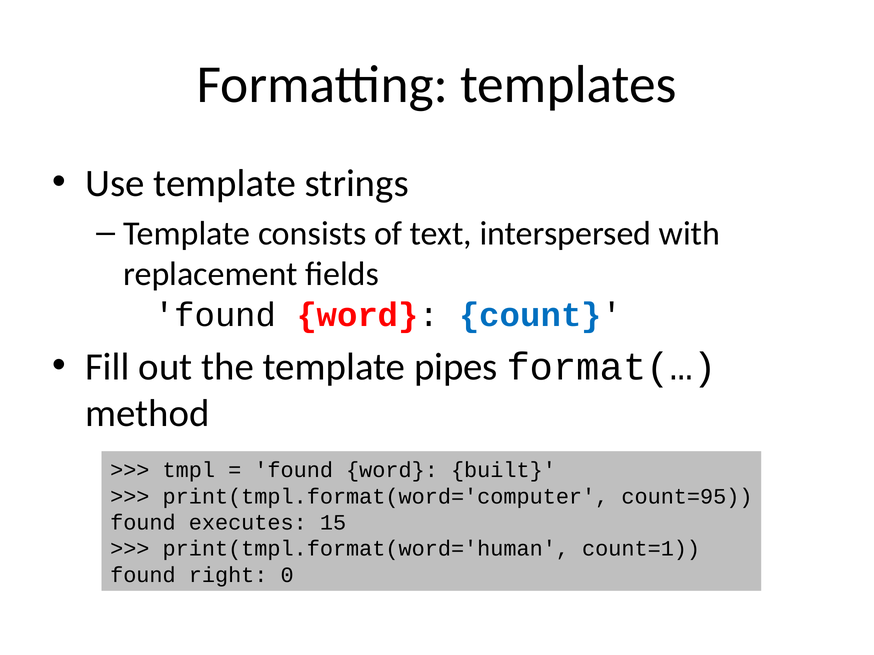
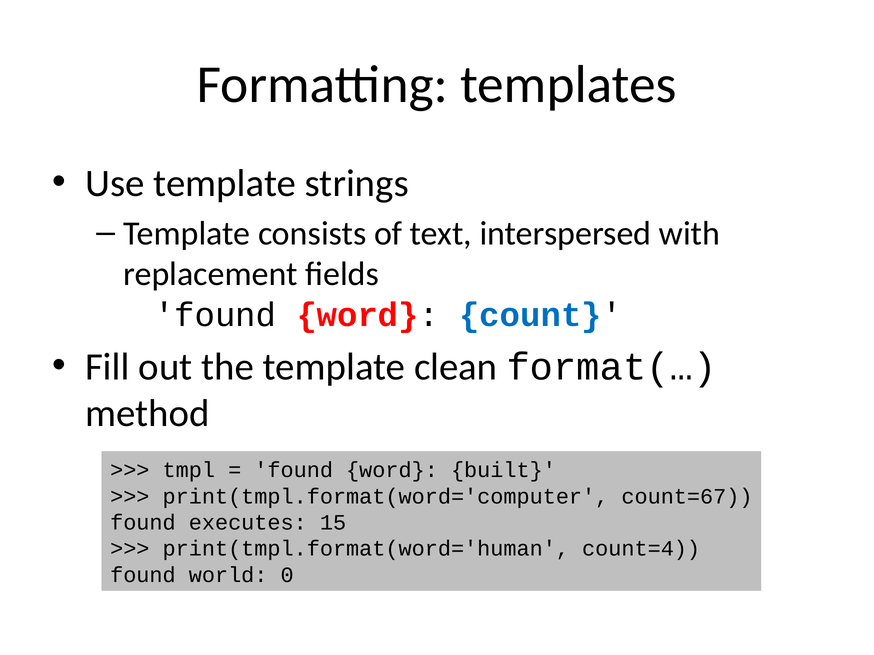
pipes: pipes -> clean (456, 367)
count=95: count=95 -> count=67 (687, 497)
count=1: count=1 -> count=4 (641, 549)
right: right -> world (228, 575)
